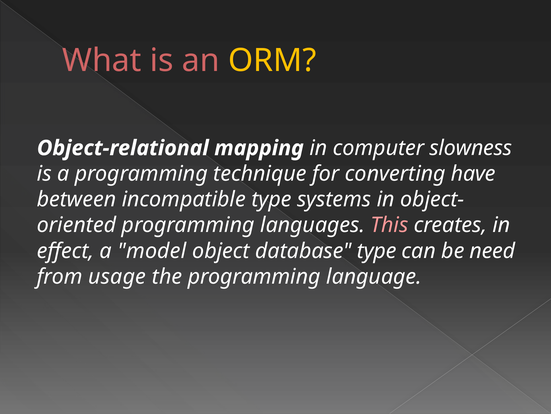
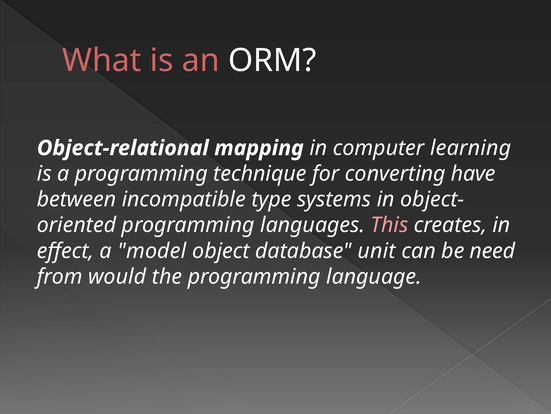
ORM colour: yellow -> white (272, 61)
slowness: slowness -> learning (471, 148)
database type: type -> unit (377, 250)
usage: usage -> would (117, 276)
